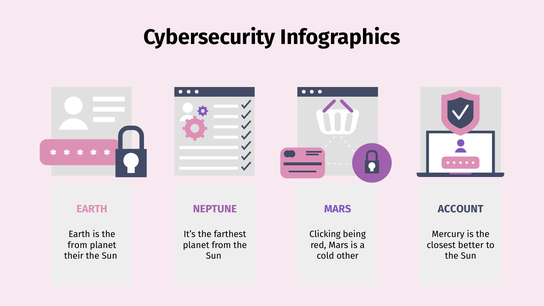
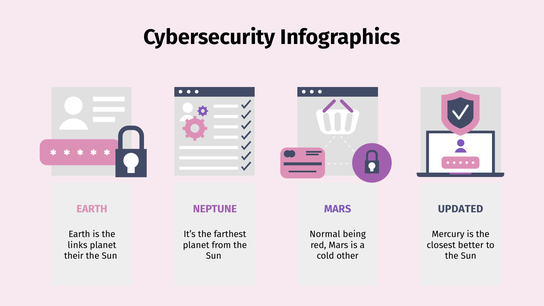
ACCOUNT: ACCOUNT -> UPDATED (461, 209)
Clicking: Clicking -> Normal (325, 234)
from: from -> links (77, 245)
